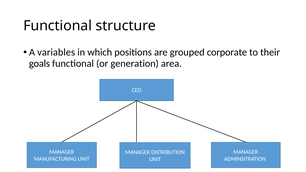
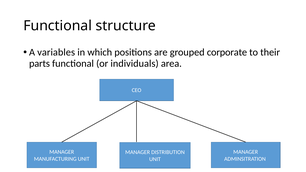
goals: goals -> parts (39, 63)
generation: generation -> individuals (135, 63)
